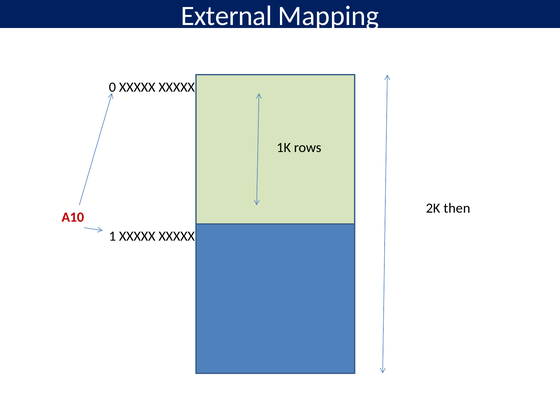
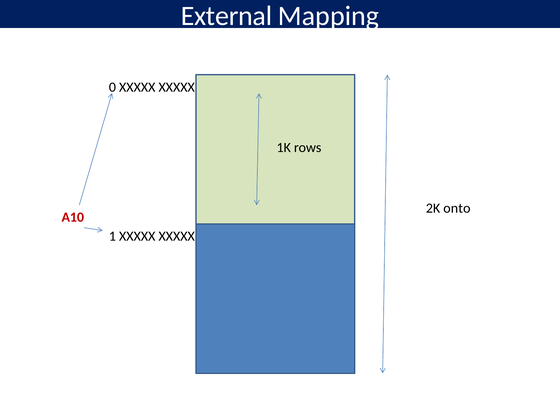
then: then -> onto (457, 208)
